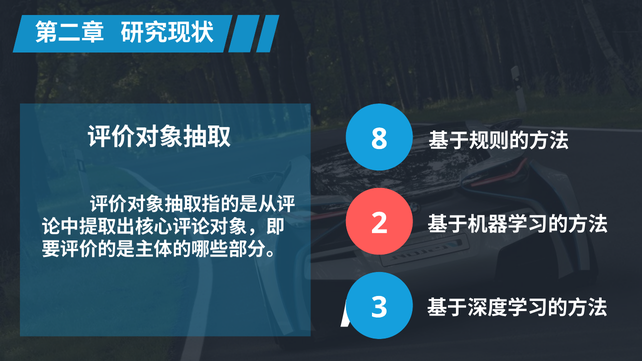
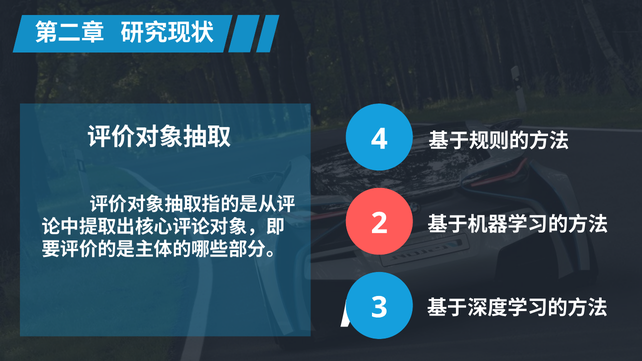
8: 8 -> 4 (379, 139)
